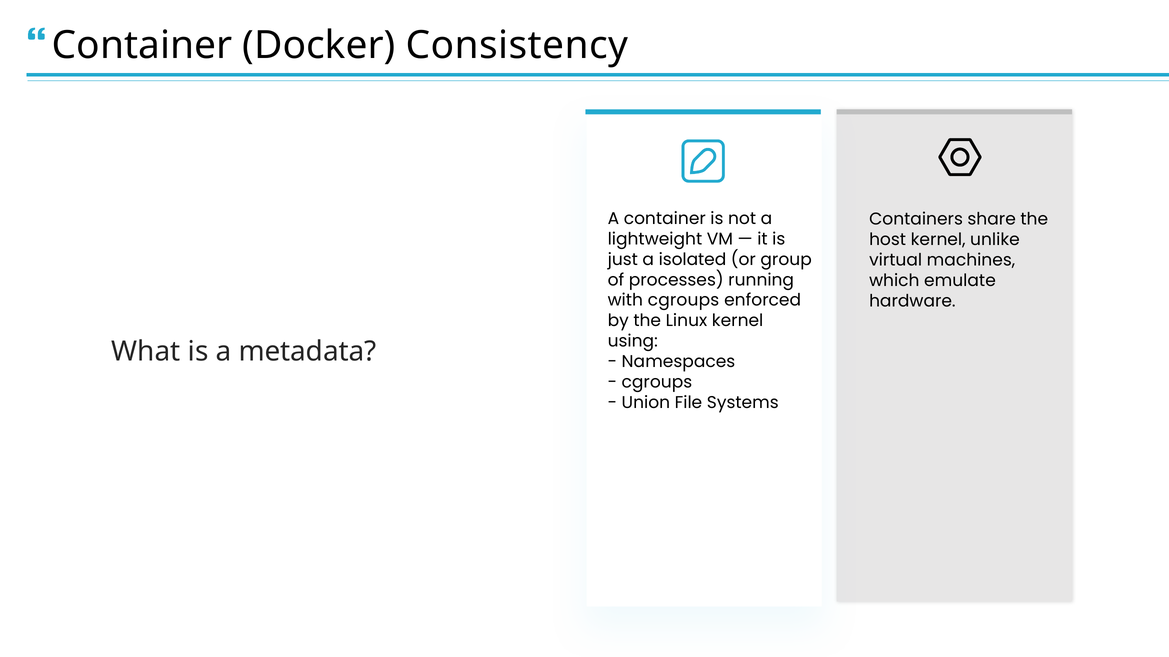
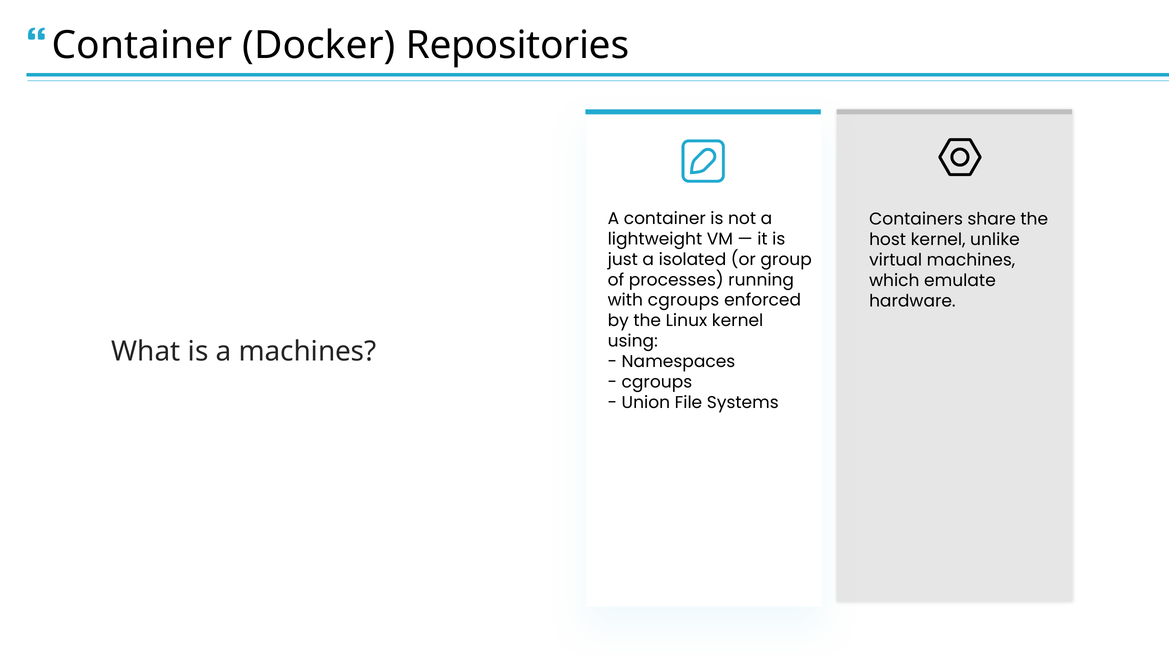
Consistency: Consistency -> Repositories (517, 45)
a metadata: metadata -> machines (308, 352)
